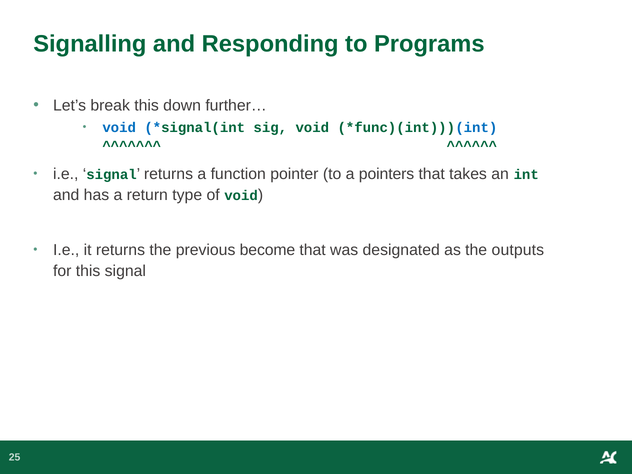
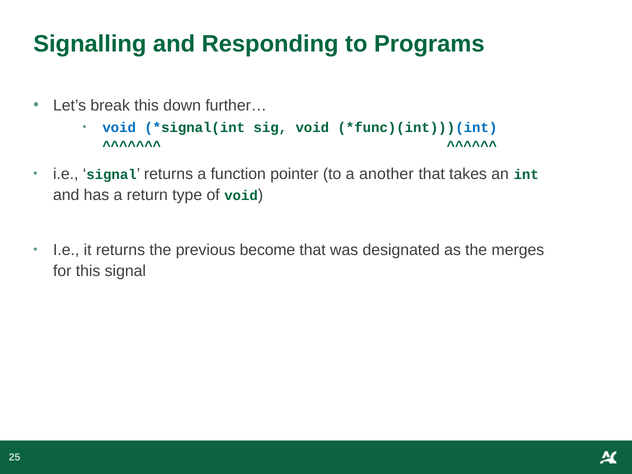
pointers: pointers -> another (386, 174)
outputs: outputs -> merges (518, 250)
